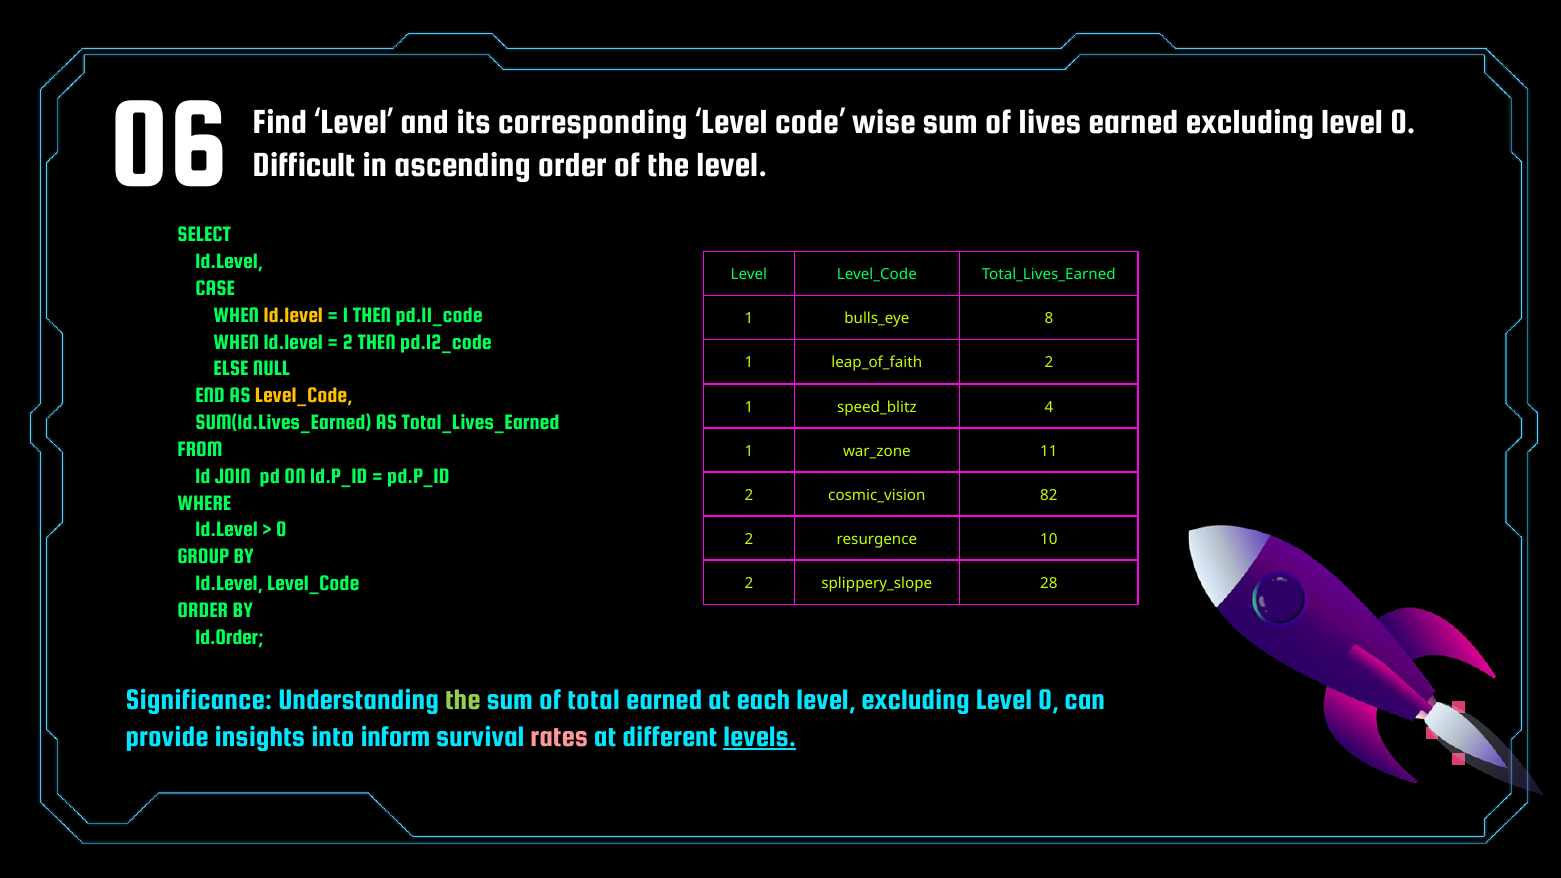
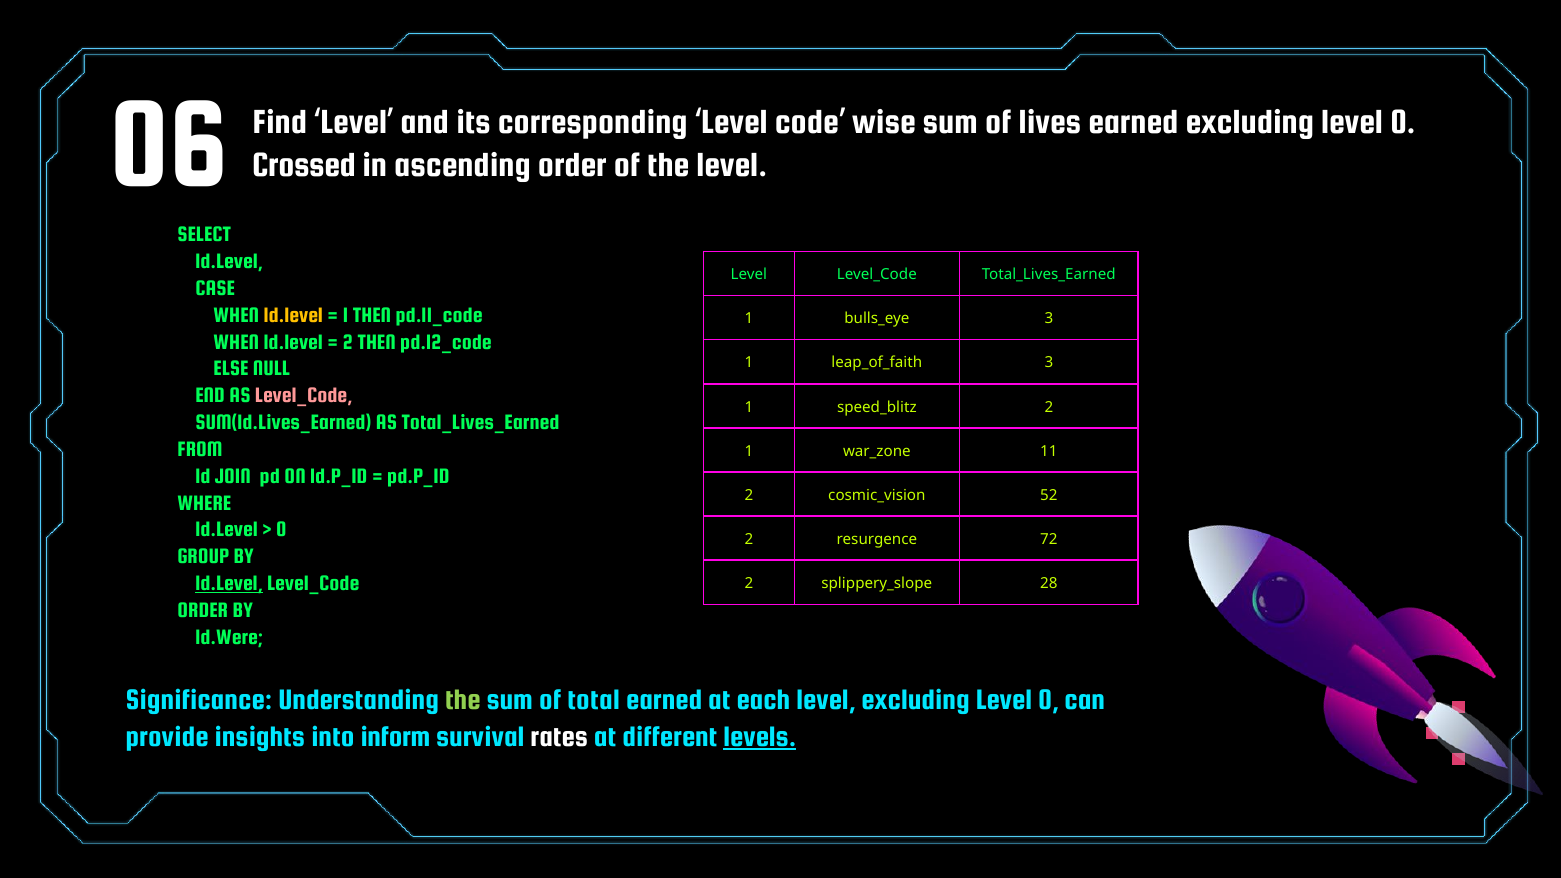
Difficult: Difficult -> Crossed (304, 164)
8: 8 -> 3 (1049, 319)
2: 2 -> 3 (1049, 363)
Level_Code colour: yellow -> pink (304, 395)
4: 4 -> 2 (1049, 407)
82: 82 -> 52 (1049, 495)
10: 10 -> 72 (1049, 539)
ld.Level underline: none -> present (229, 583)
ld.Order: ld.Order -> ld.Were (229, 637)
rates colour: pink -> white (559, 736)
